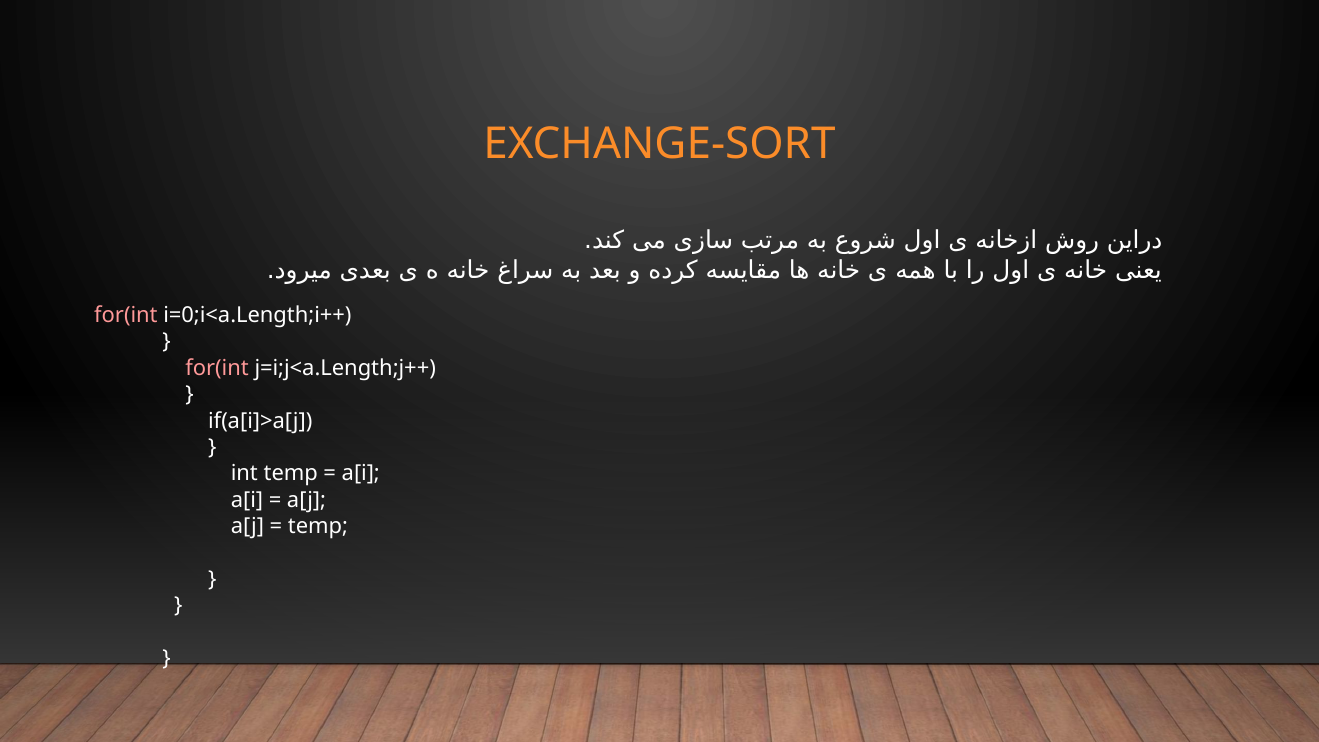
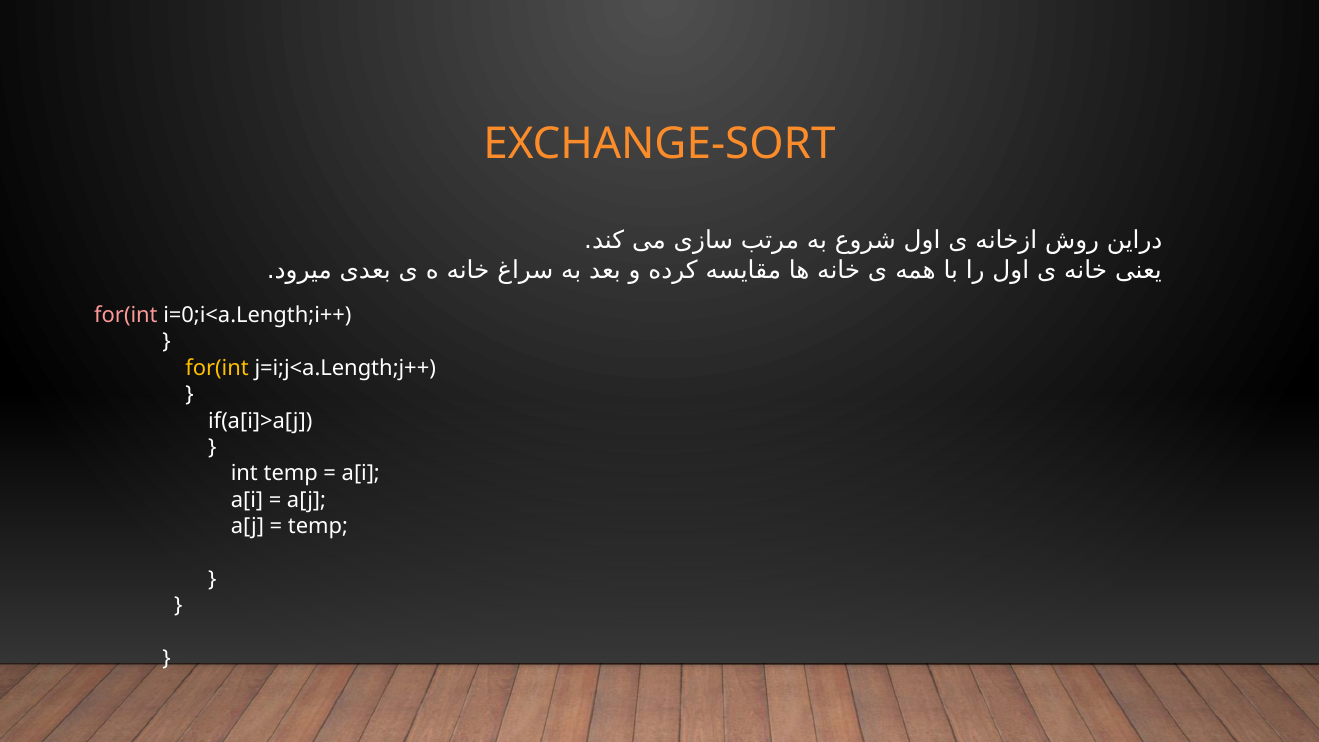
for(int colour: pink -> yellow (217, 368)
